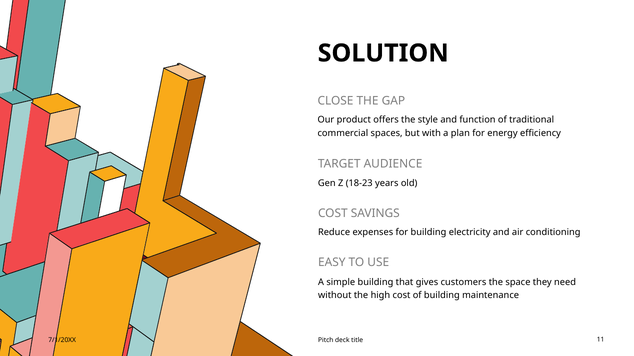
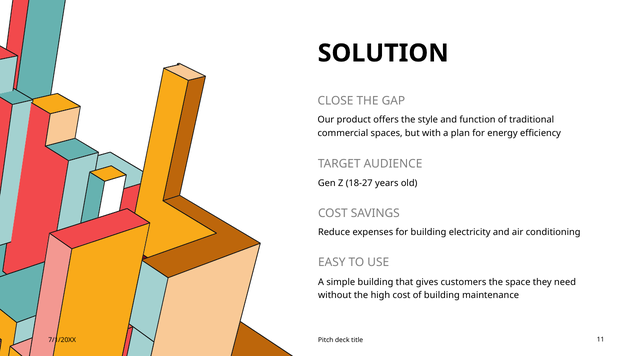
18-23: 18-23 -> 18-27 (359, 183)
